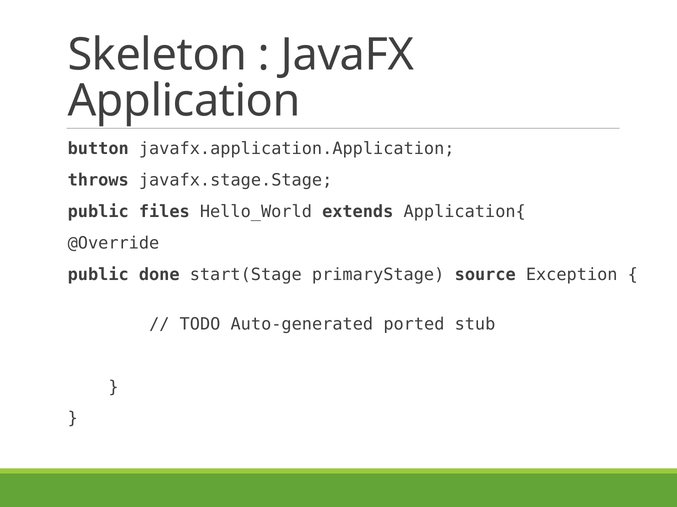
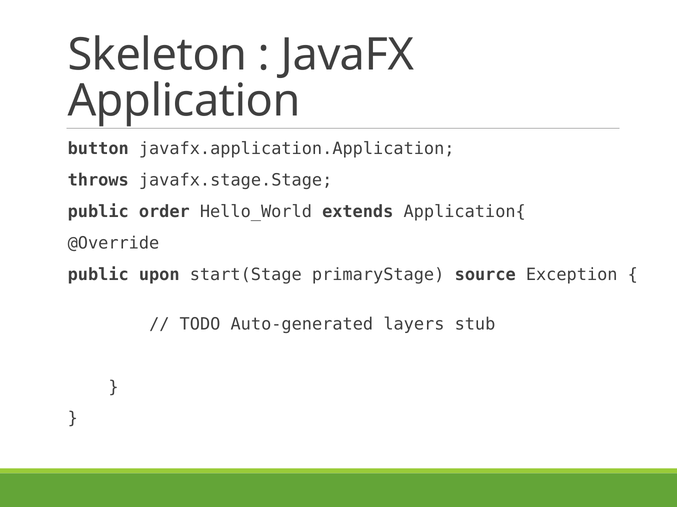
files: files -> order (164, 212)
done: done -> upon (159, 275)
ported: ported -> layers (414, 325)
